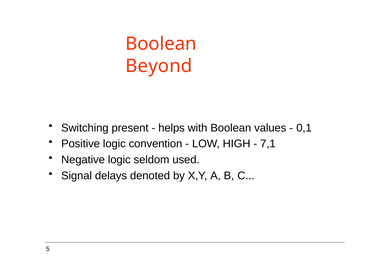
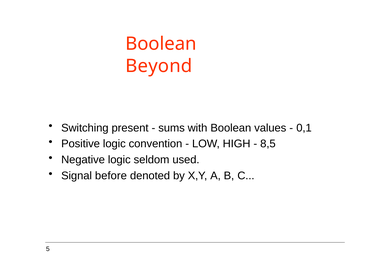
helps: helps -> sums (172, 128)
7,1: 7,1 -> 8,5 (268, 144)
delays: delays -> before (111, 176)
